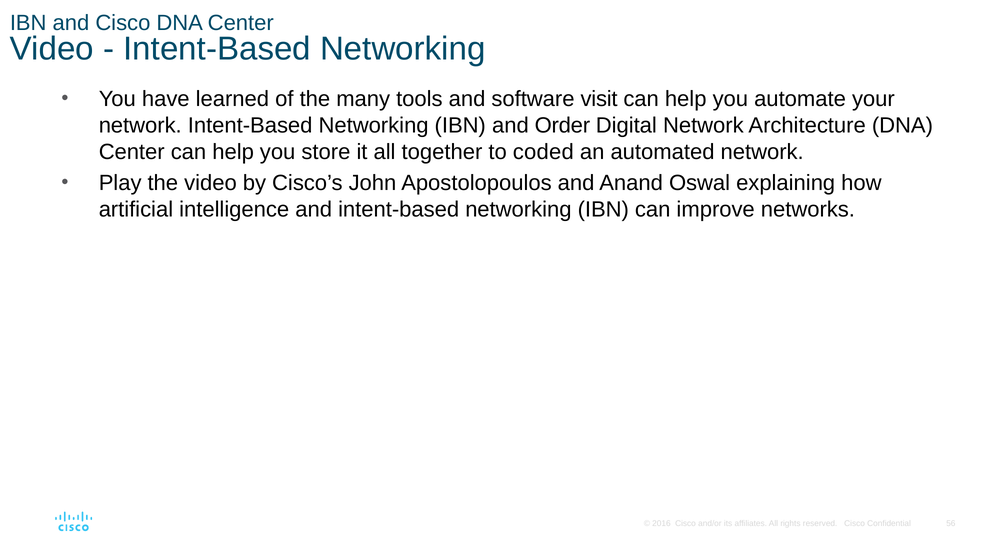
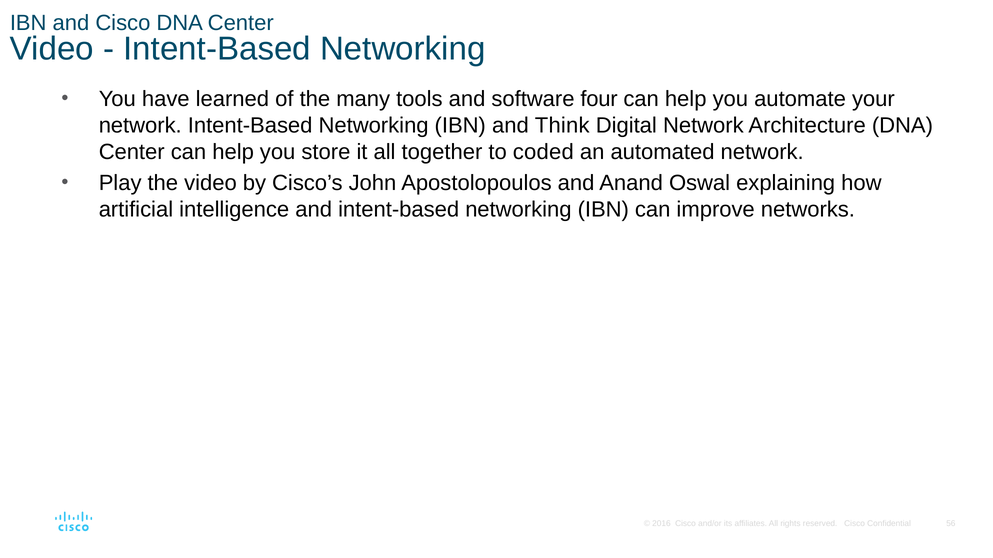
visit: visit -> four (599, 99)
Order: Order -> Think (562, 126)
